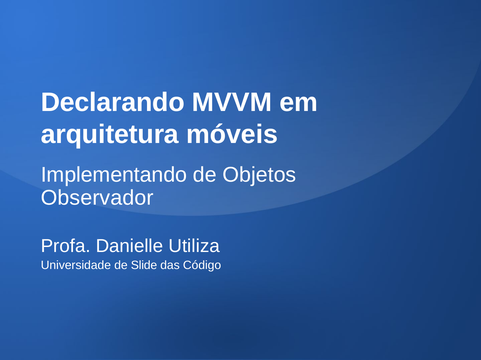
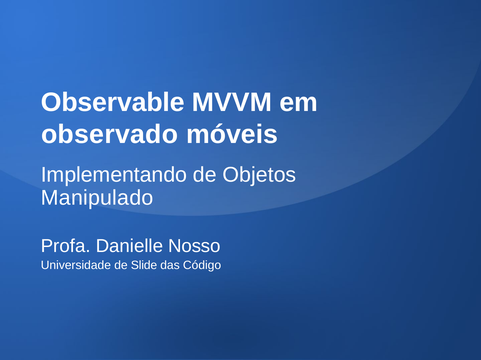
Declarando: Declarando -> Observable (113, 103)
arquitetura: arquitetura -> observado (110, 135)
Observador: Observador -> Manipulado (97, 198)
Utiliza: Utiliza -> Nosso (194, 247)
